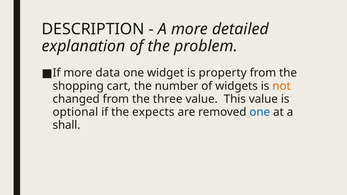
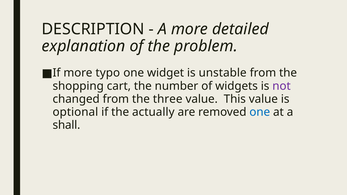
data: data -> typo (108, 73)
property: property -> unstable (223, 73)
not colour: orange -> purple (282, 86)
expects: expects -> actually (153, 112)
